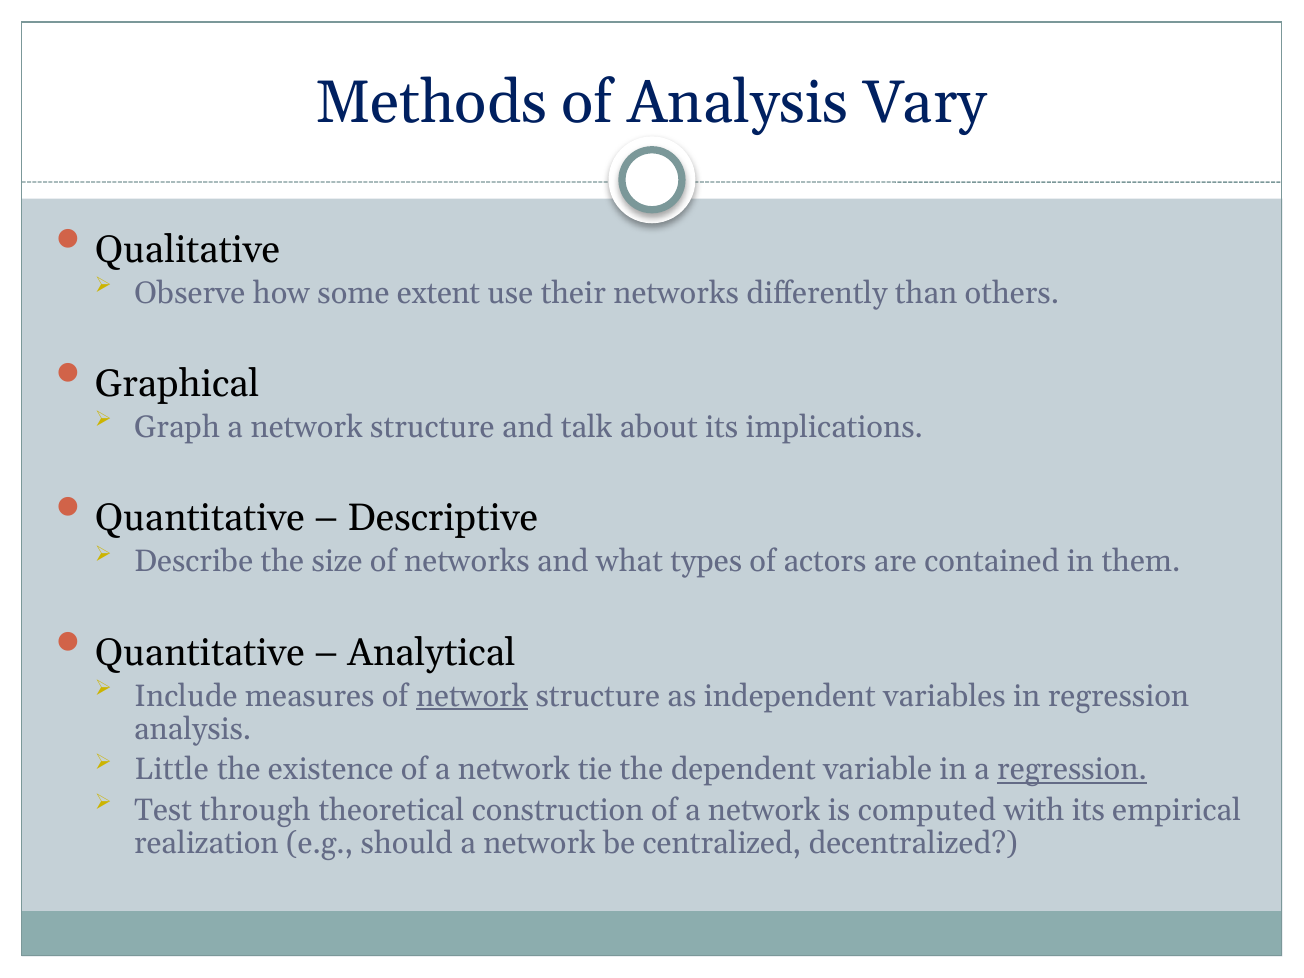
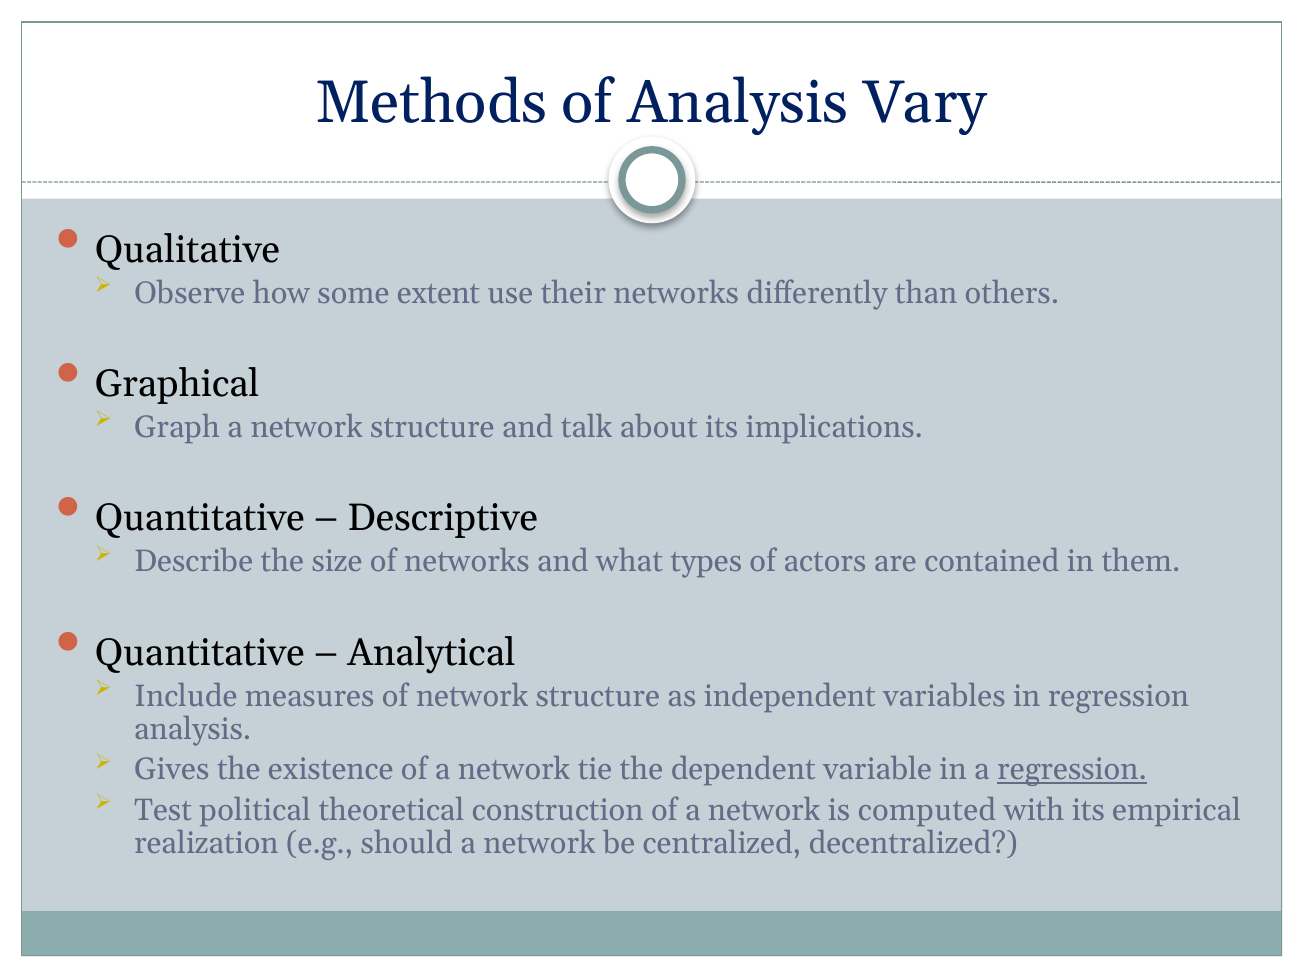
network underline: present -> none (472, 696)
Little: Little -> Gives (172, 770)
through: through -> political (255, 810)
